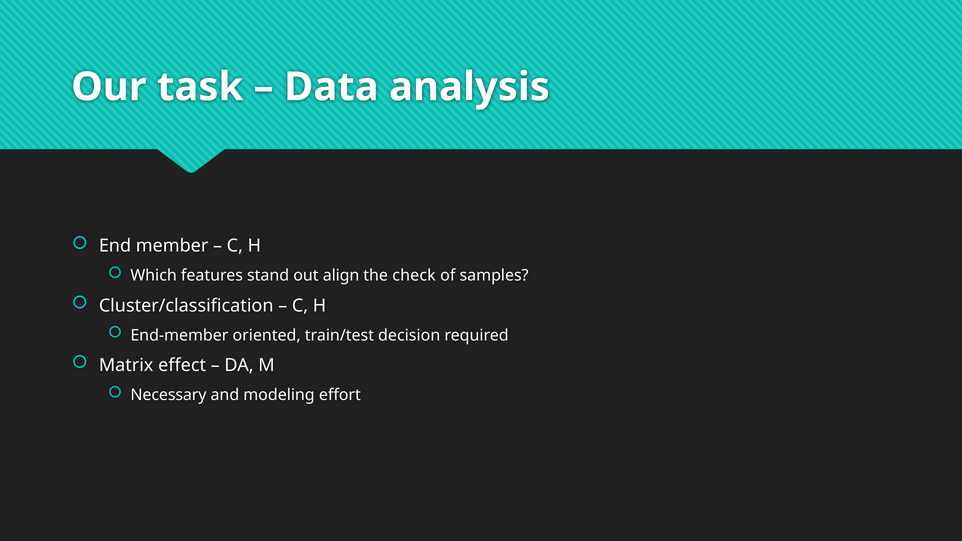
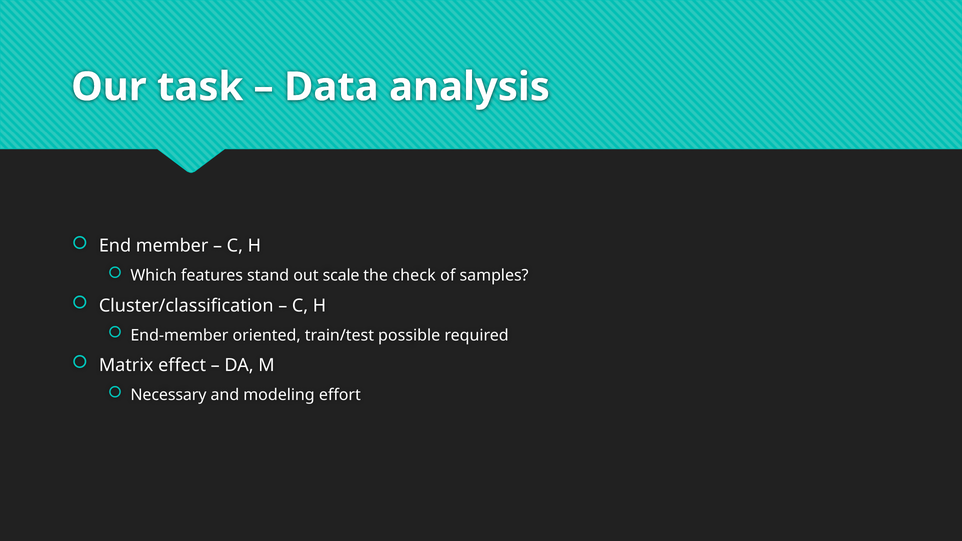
align: align -> scale (341, 276)
decision: decision -> possible (409, 335)
